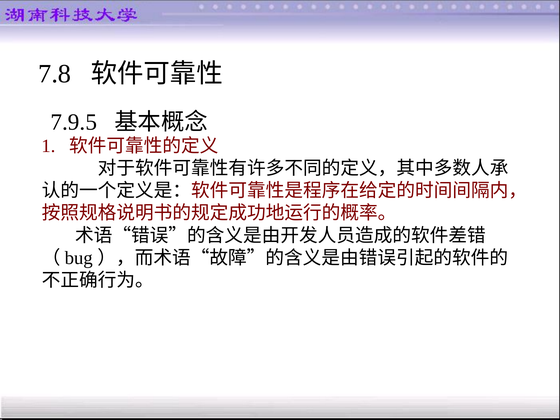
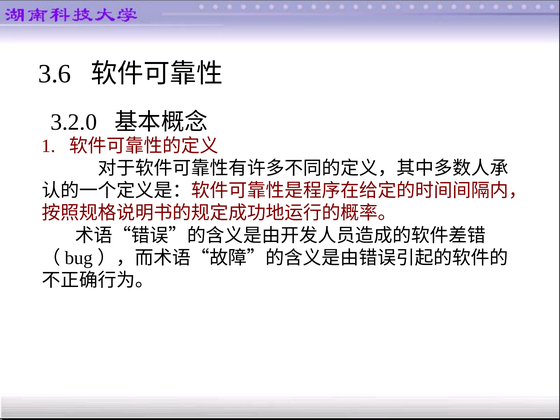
7.8: 7.8 -> 3.6 (55, 74)
7.9.5: 7.9.5 -> 3.2.0 (74, 122)
